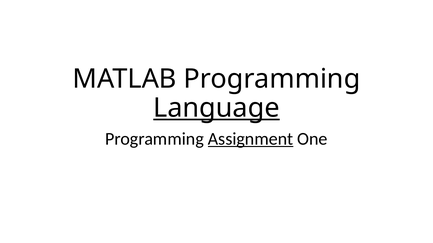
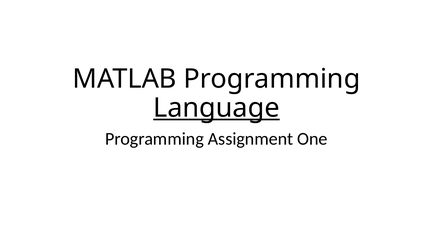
Assignment underline: present -> none (251, 139)
